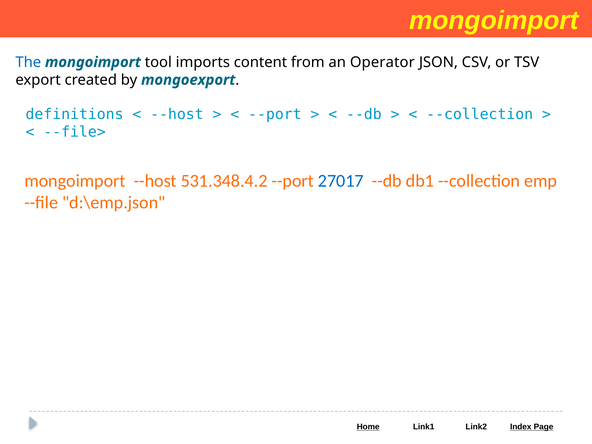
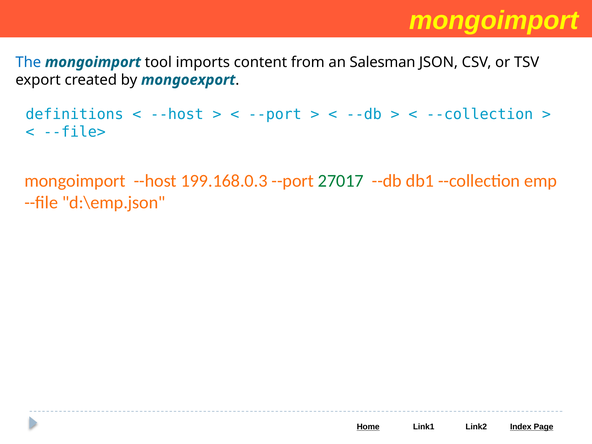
Operator: Operator -> Salesman (383, 62)
531.348.4.2: 531.348.4.2 -> 199.168.0.3 (224, 181)
27017 colour: blue -> green (341, 181)
